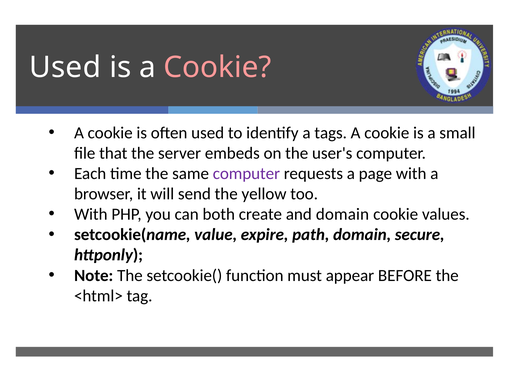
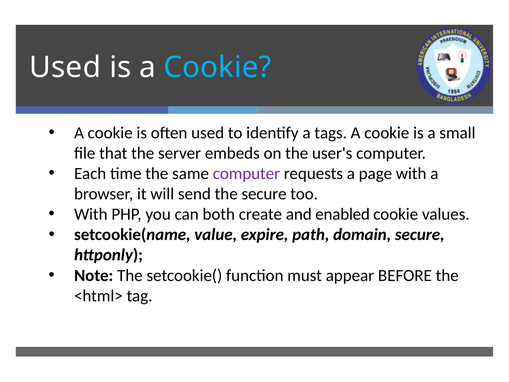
Cookie colour: pink -> light blue (217, 67)
the yellow: yellow -> secure (264, 194)
and domain: domain -> enabled (343, 214)
